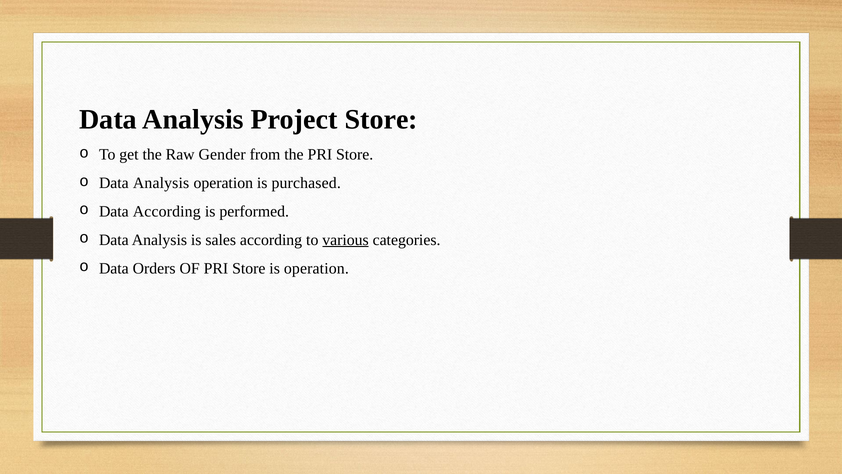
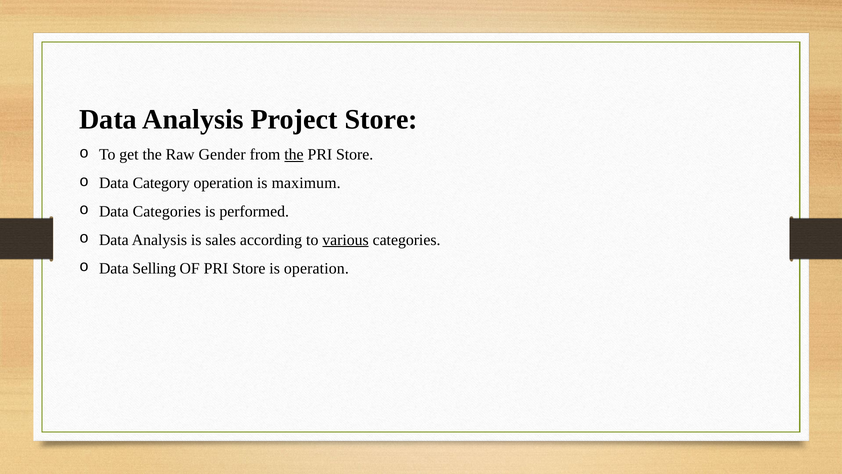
the underline: none -> present (294, 154)
Analysis: Analysis -> Category (161, 183)
purchased: purchased -> maximum (306, 183)
Data According: According -> Categories (167, 211)
Orders: Orders -> Selling (154, 268)
